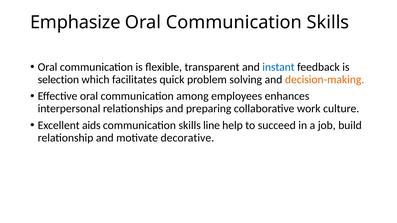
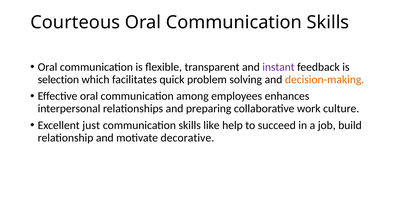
Emphasize: Emphasize -> Courteous (75, 22)
instant colour: blue -> purple (278, 67)
aids: aids -> just (91, 125)
line: line -> like (211, 125)
